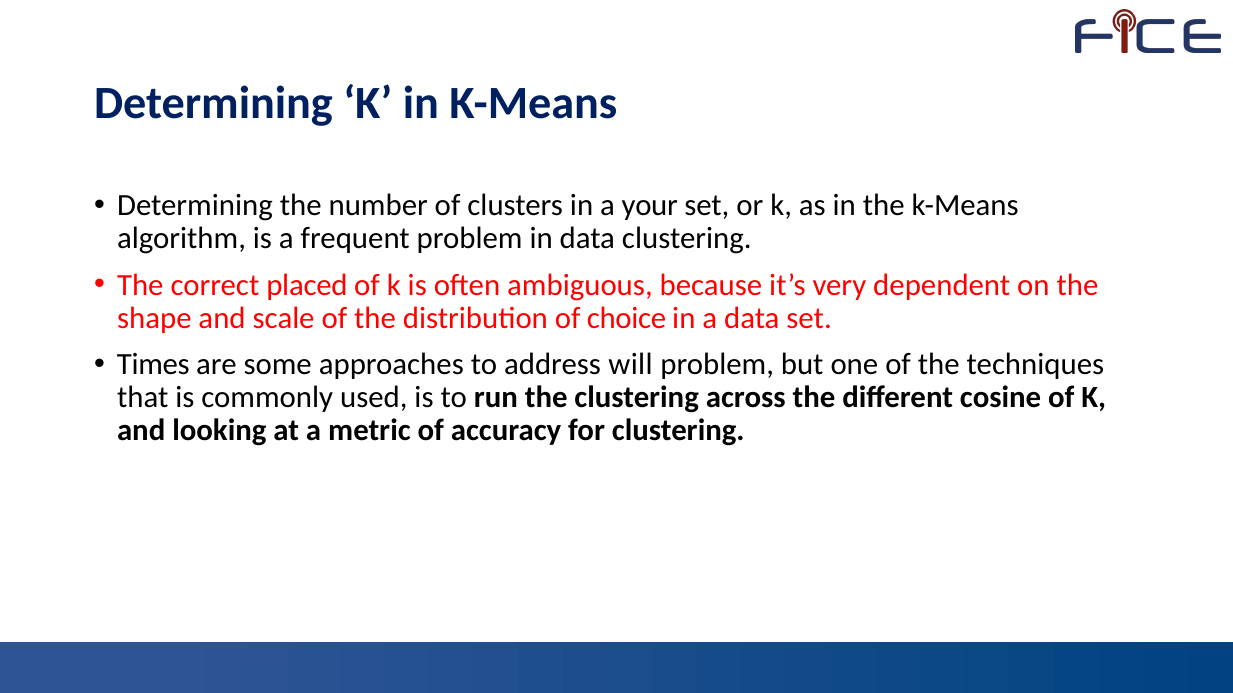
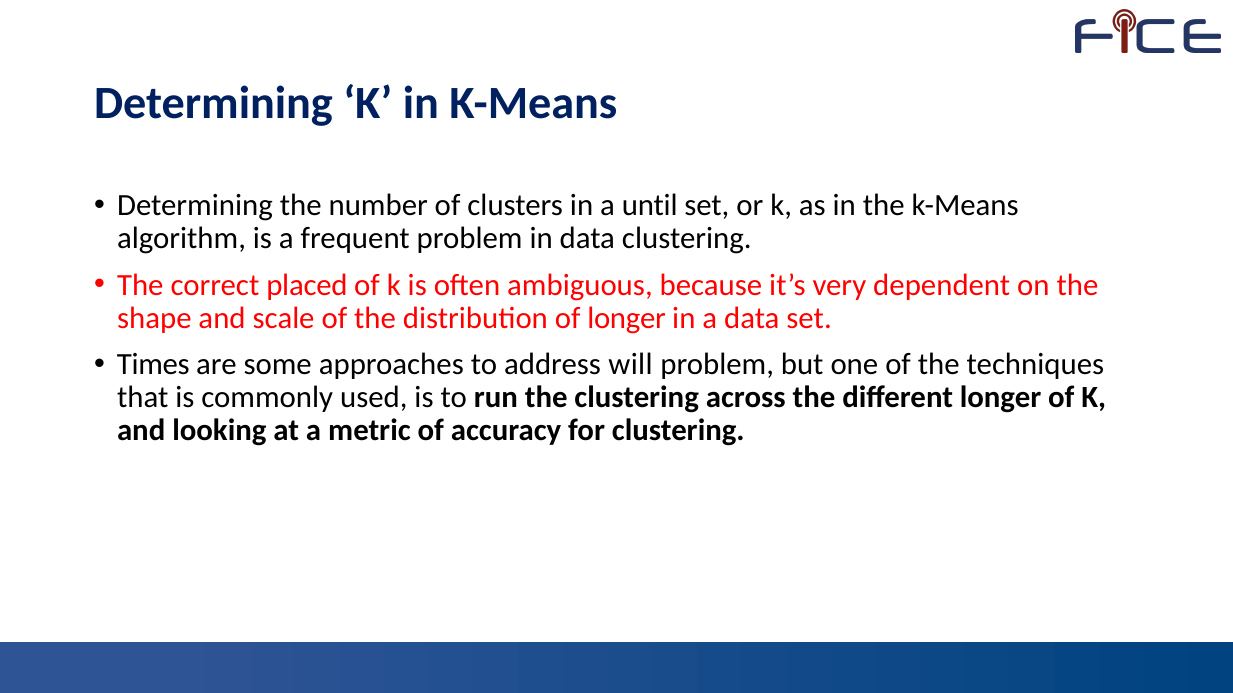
your: your -> until (650, 206)
of choice: choice -> longer (627, 318)
different cosine: cosine -> longer (1001, 398)
